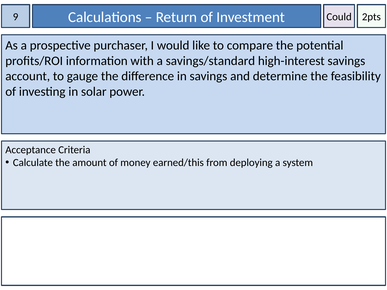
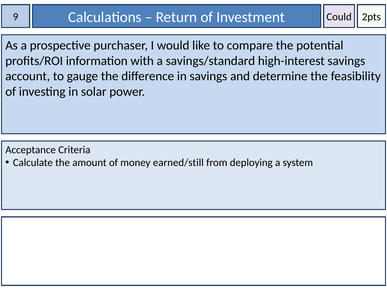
earned/this: earned/this -> earned/still (178, 163)
